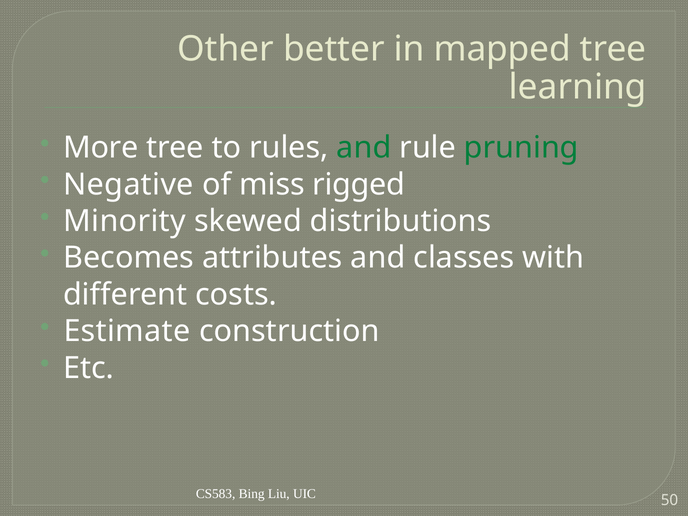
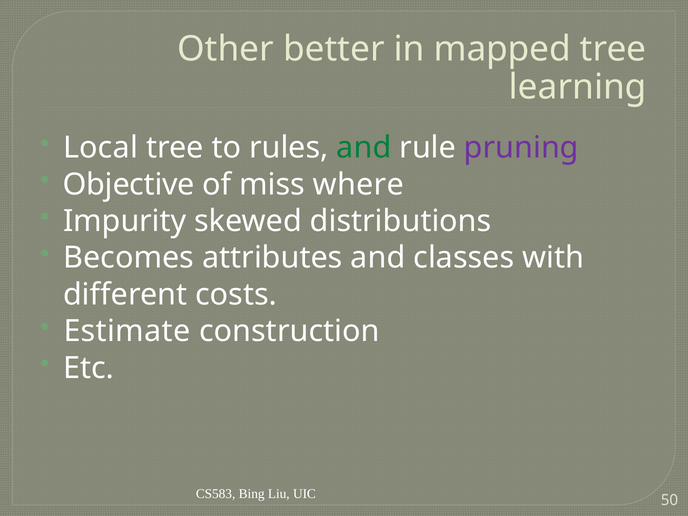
More: More -> Local (101, 148)
pruning colour: green -> purple (521, 148)
Negative: Negative -> Objective (129, 184)
rigged: rigged -> where (358, 184)
Minority: Minority -> Impurity (125, 221)
